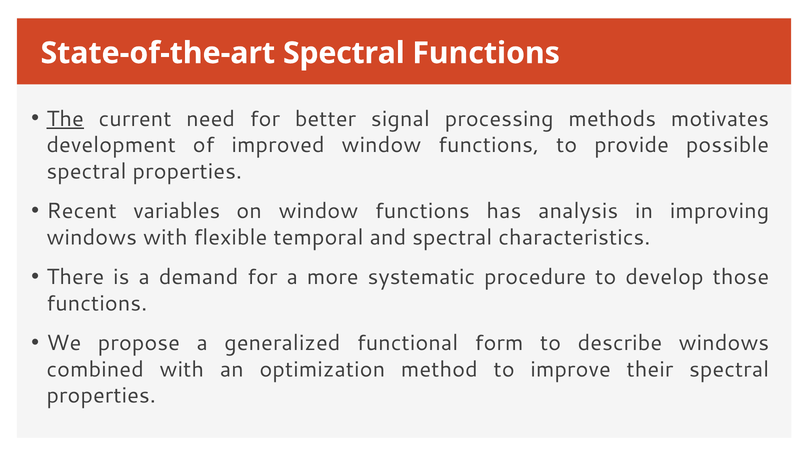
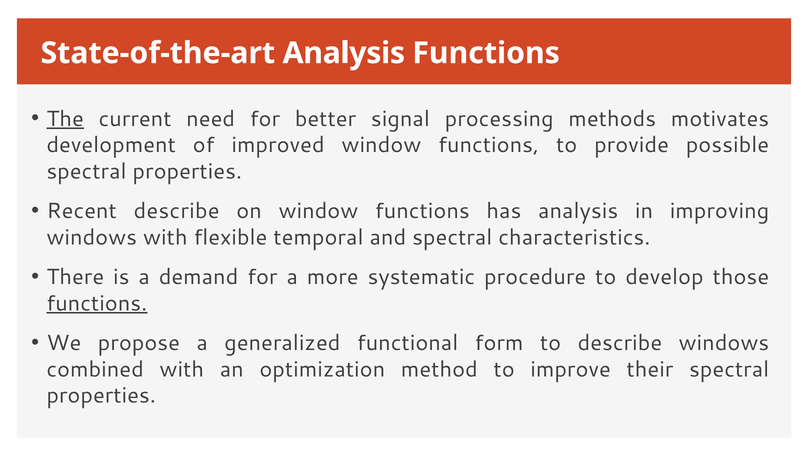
State-of-the-art Spectral: Spectral -> Analysis (344, 53)
Recent variables: variables -> describe (177, 211)
functions underline: none -> present (97, 303)
